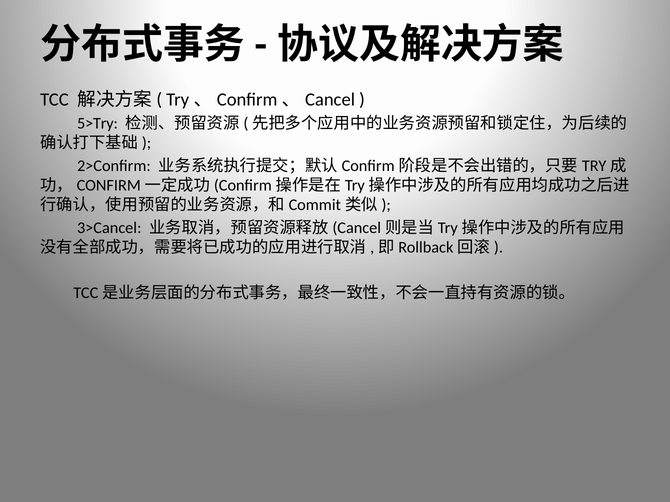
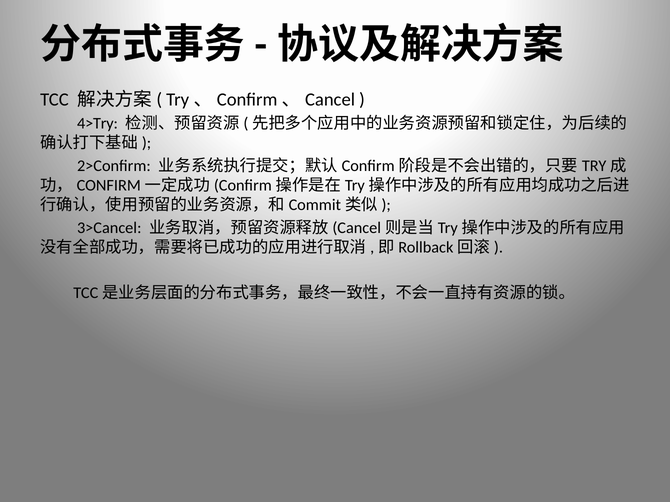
5>Try: 5>Try -> 4>Try (97, 124)
